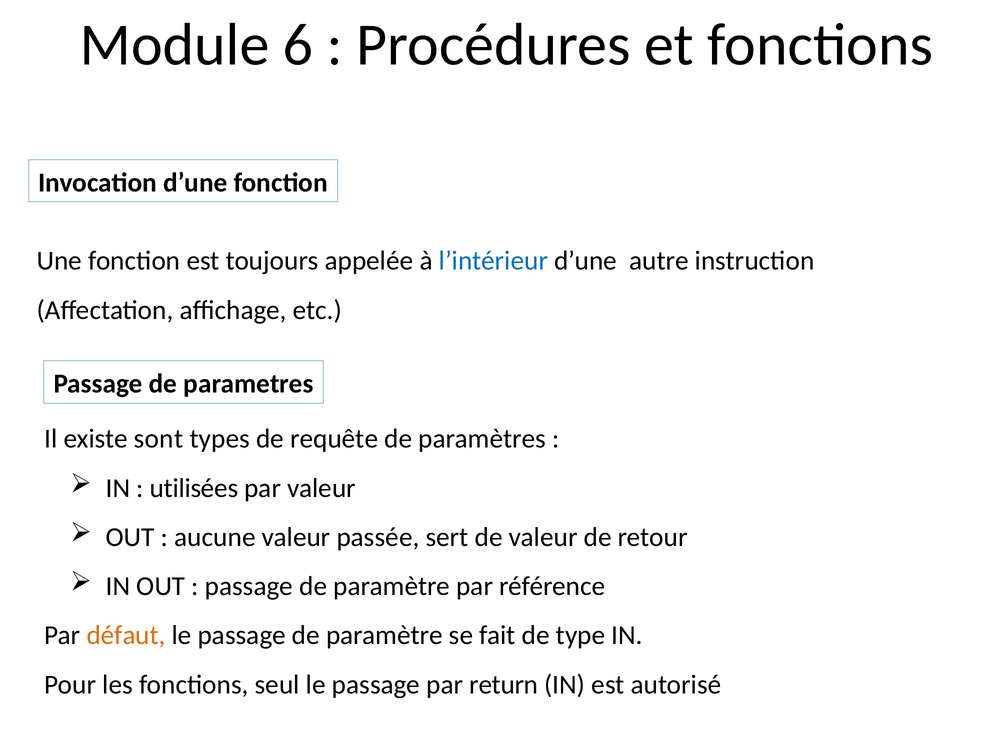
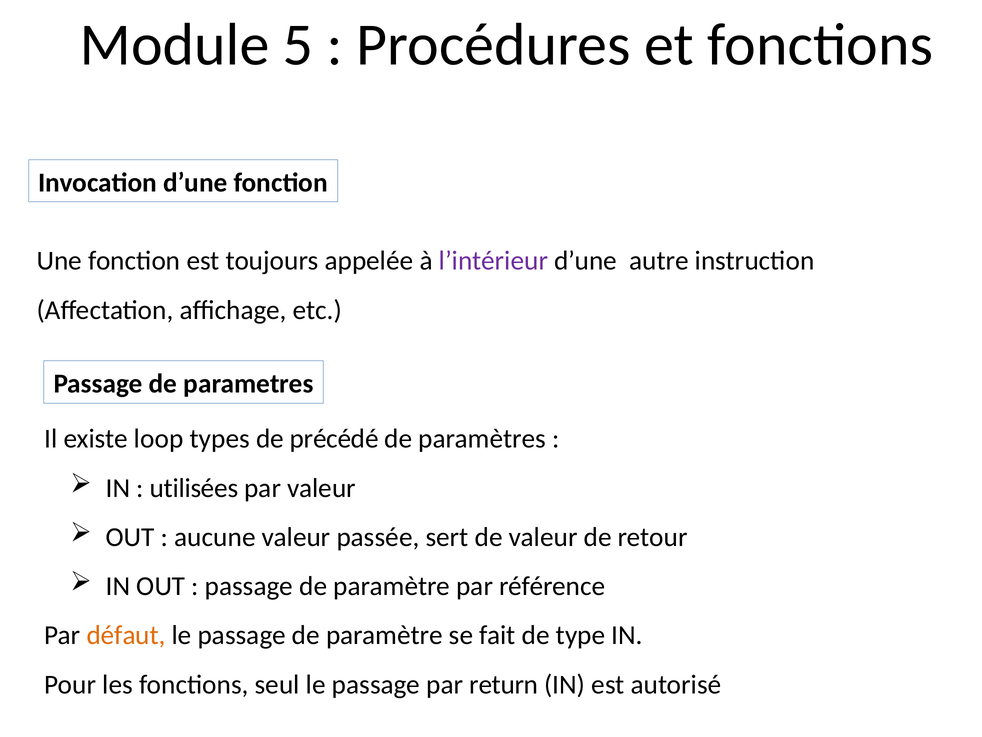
6: 6 -> 5 (298, 45)
l’intérieur colour: blue -> purple (493, 261)
sont: sont -> loop (159, 439)
requête: requête -> précédé (334, 439)
